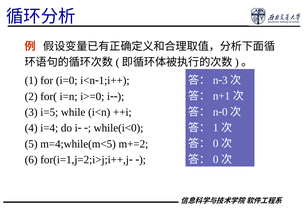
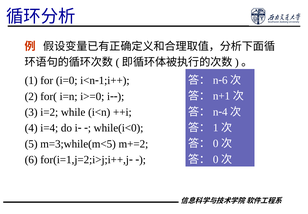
3: 3 -> 6 (225, 80)
i=5: i=5 -> i=2 (49, 112)
0: 0 -> 4 (225, 111)
m=4;while(m<5: m=4;while(m<5 -> m=3;while(m<5 (78, 143)
